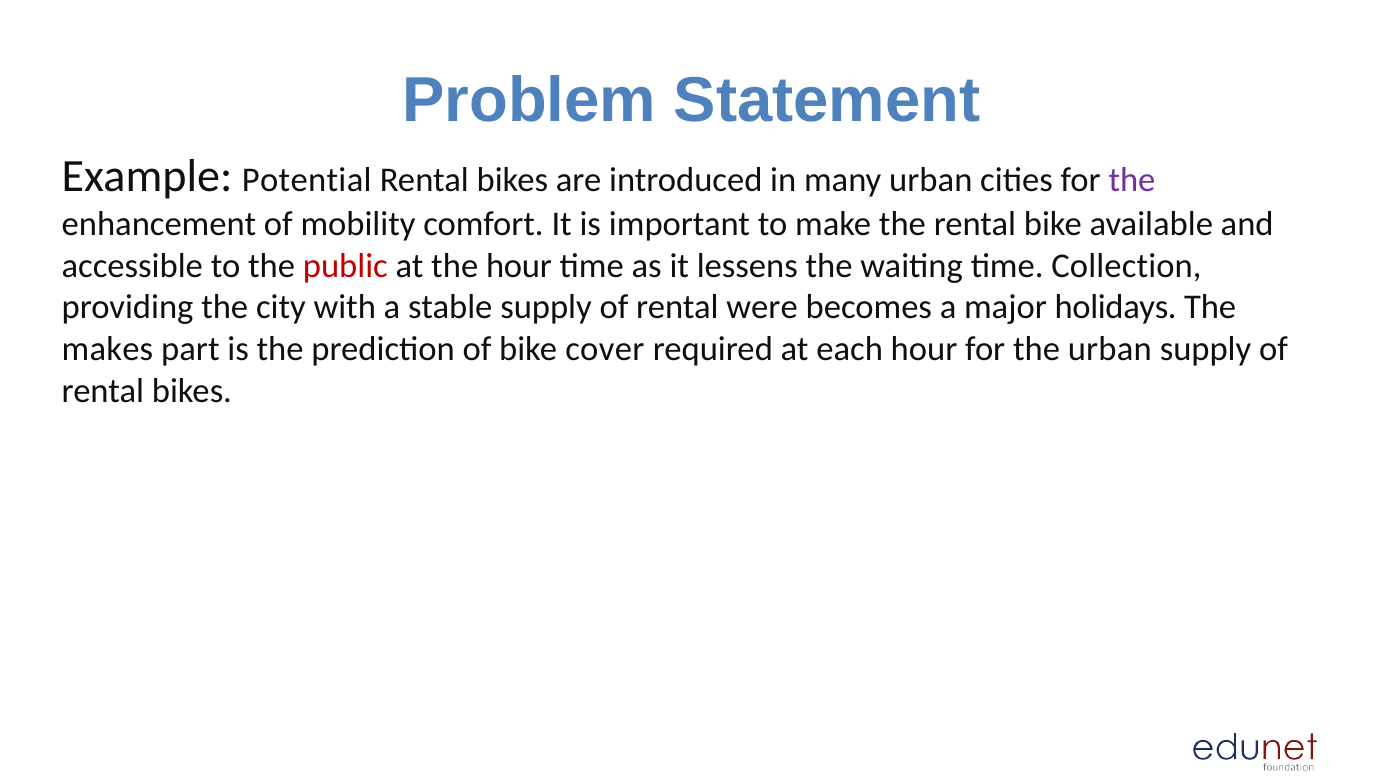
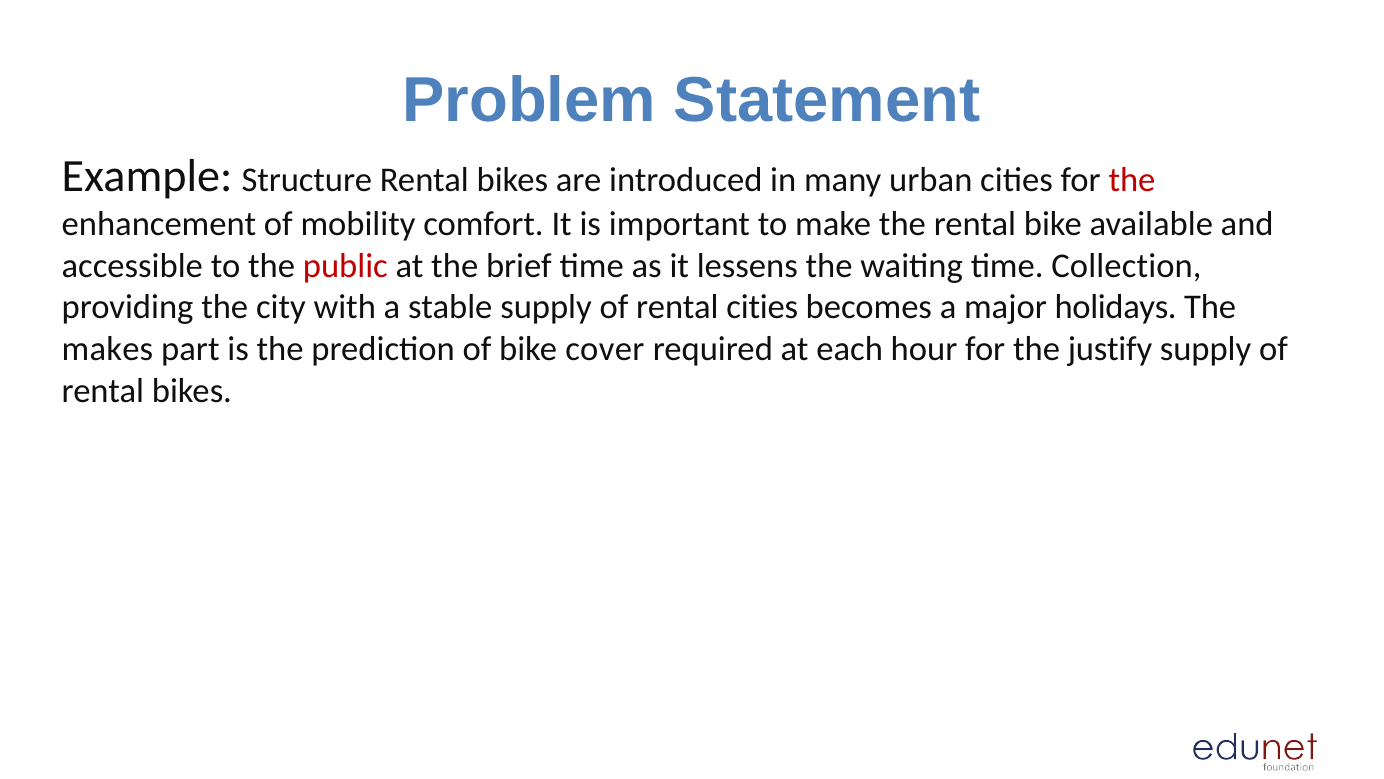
Potential: Potential -> Structure (307, 180)
the colour: purple -> red (1132, 180)
the hour: hour -> brief (519, 266)
rental were: were -> cities (762, 307)
the urban: urban -> justify (1110, 349)
